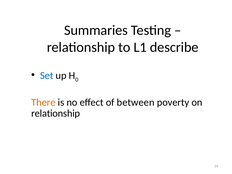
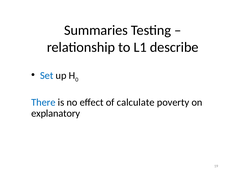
There colour: orange -> blue (43, 102)
between: between -> calculate (136, 102)
relationship: relationship -> explanatory (56, 113)
